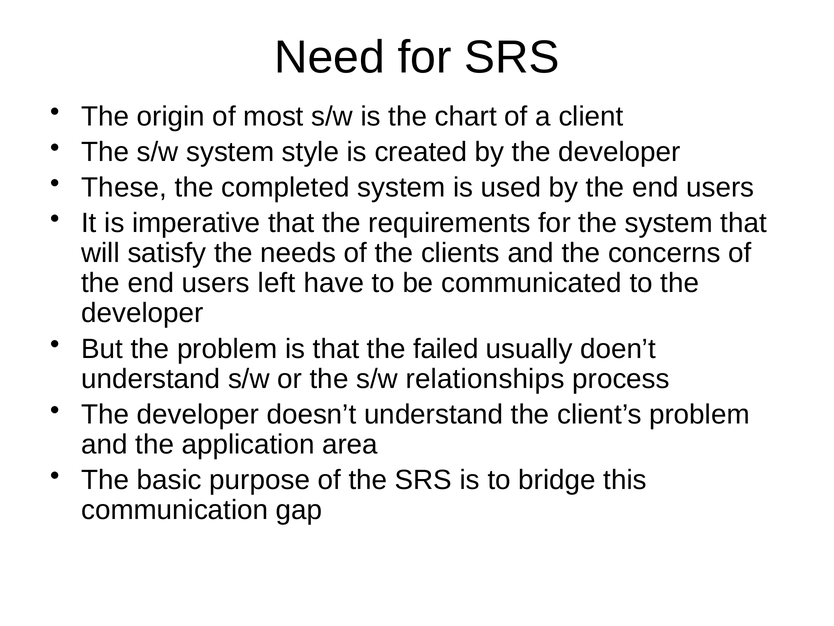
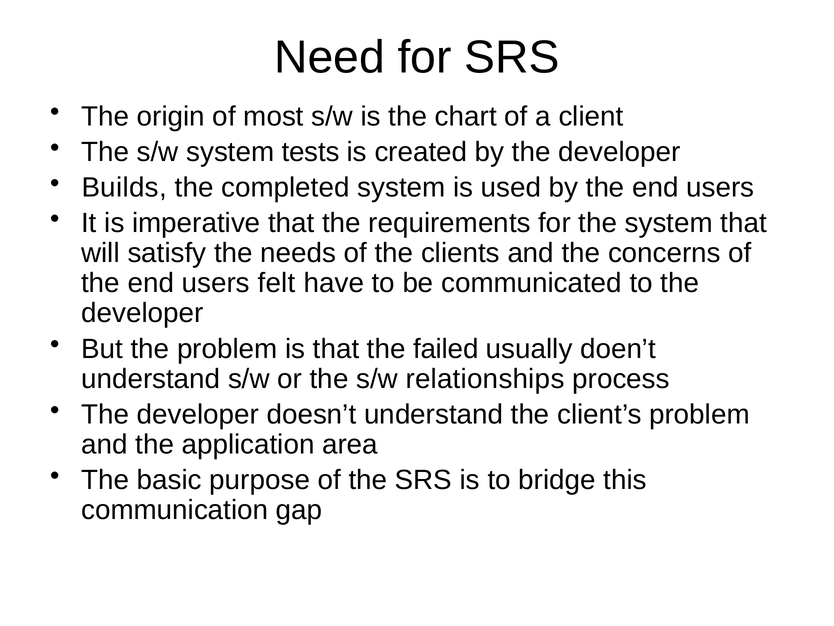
style: style -> tests (311, 152)
These: These -> Builds (124, 187)
left: left -> felt (277, 283)
